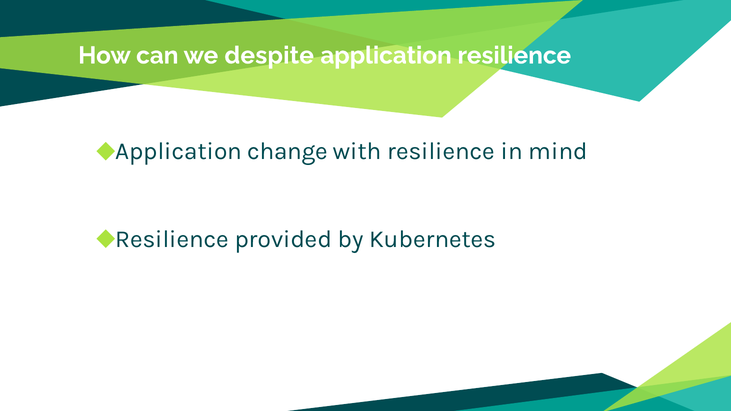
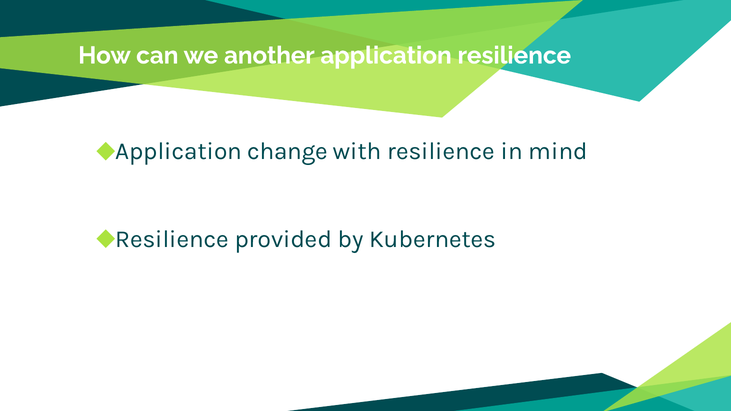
despite: despite -> another (269, 56)
